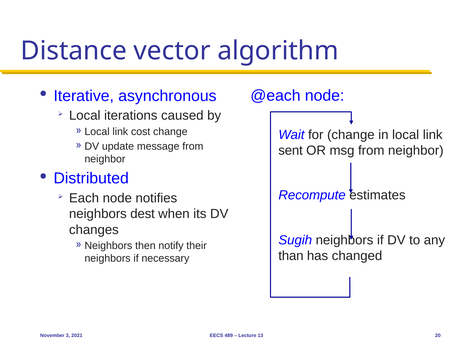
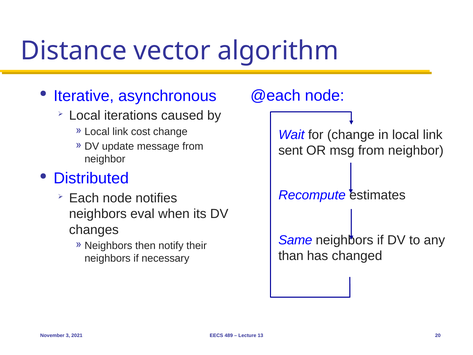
dest: dest -> eval (142, 214)
Sugih: Sugih -> Same (295, 240)
